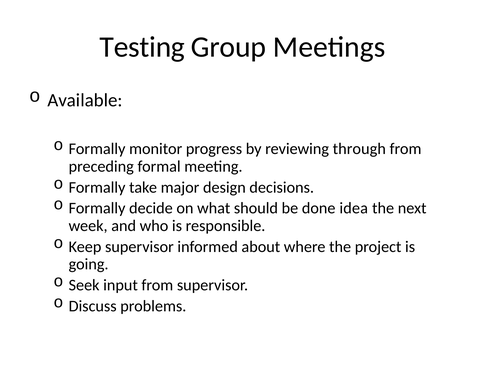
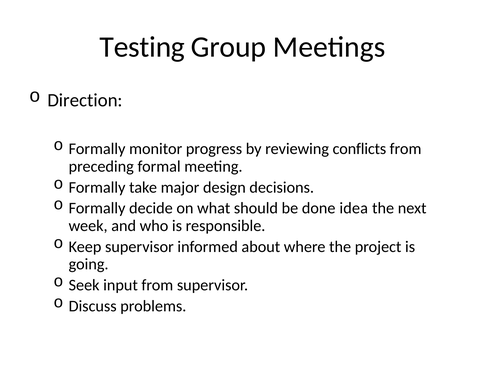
Available: Available -> Direction (85, 100)
through: through -> conflicts (359, 149)
